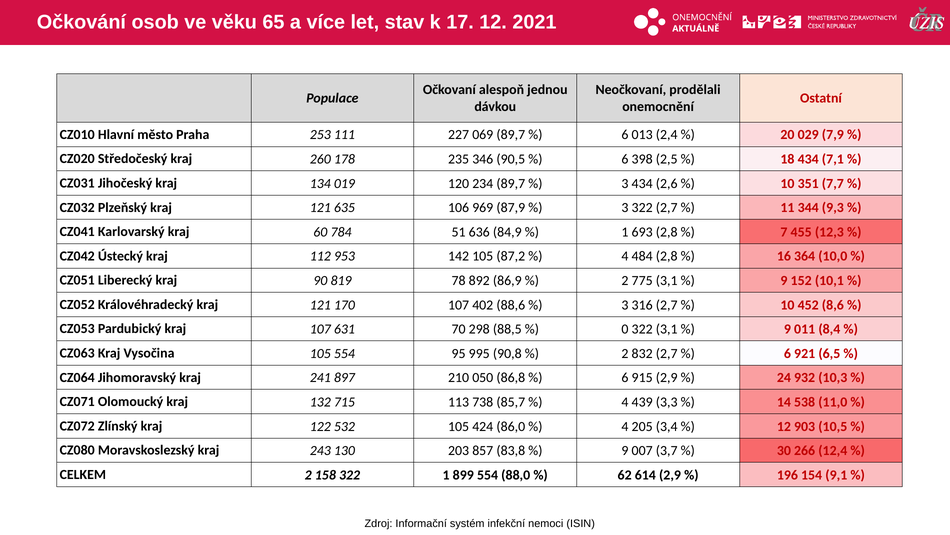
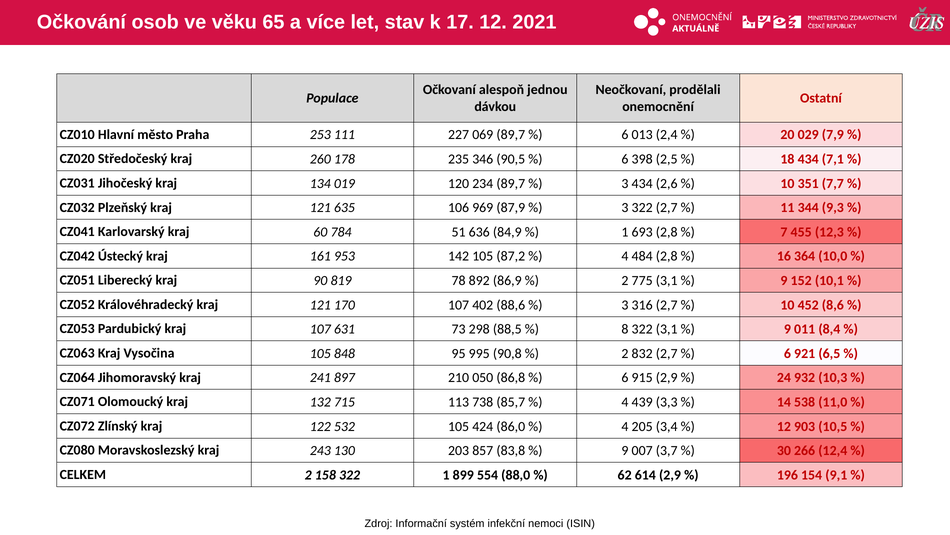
112: 112 -> 161 (320, 256)
70: 70 -> 73 (459, 329)
0: 0 -> 8 (625, 329)
105 554: 554 -> 848 (344, 353)
